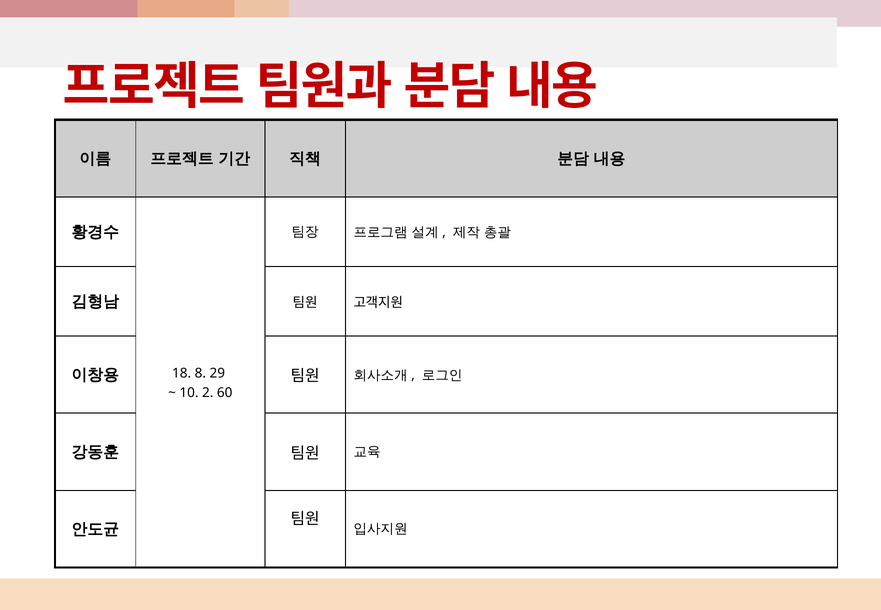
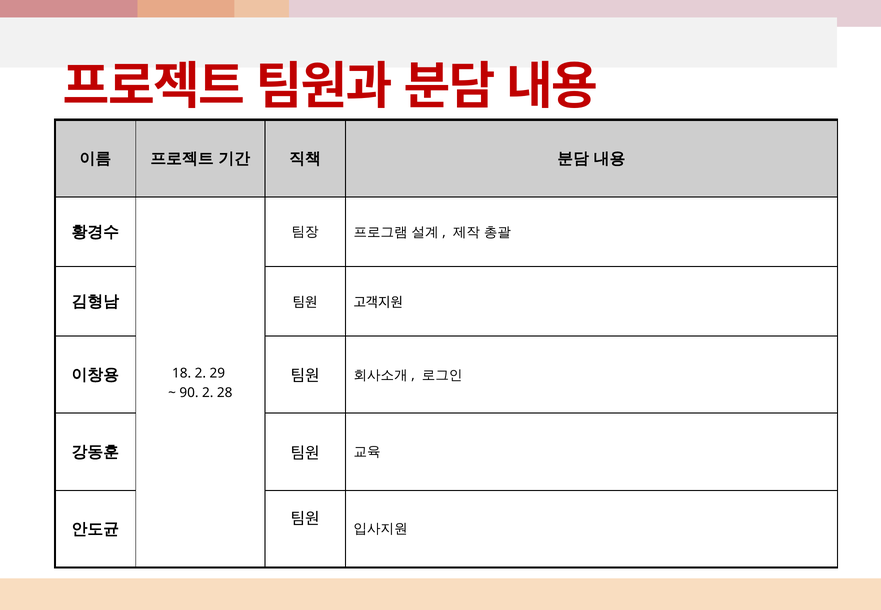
18 8: 8 -> 2 (200, 373)
10: 10 -> 90 (189, 393)
60: 60 -> 28 (225, 393)
